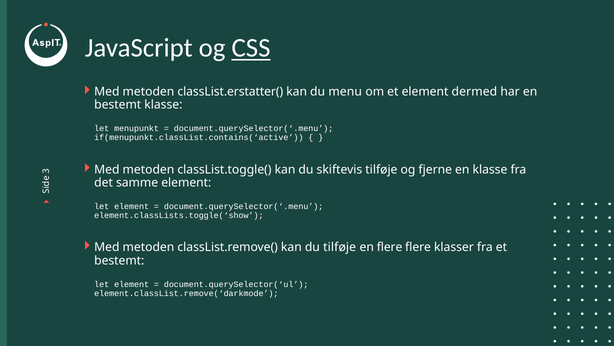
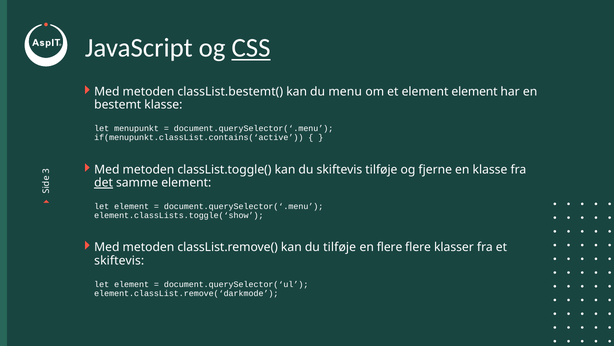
classList.erstatter(: classList.erstatter( -> classList.bestemt( (230, 92)
element dermed: dermed -> element (475, 92)
det underline: none -> present (104, 182)
bestemt: bestemt -> skiftevis (119, 260)
